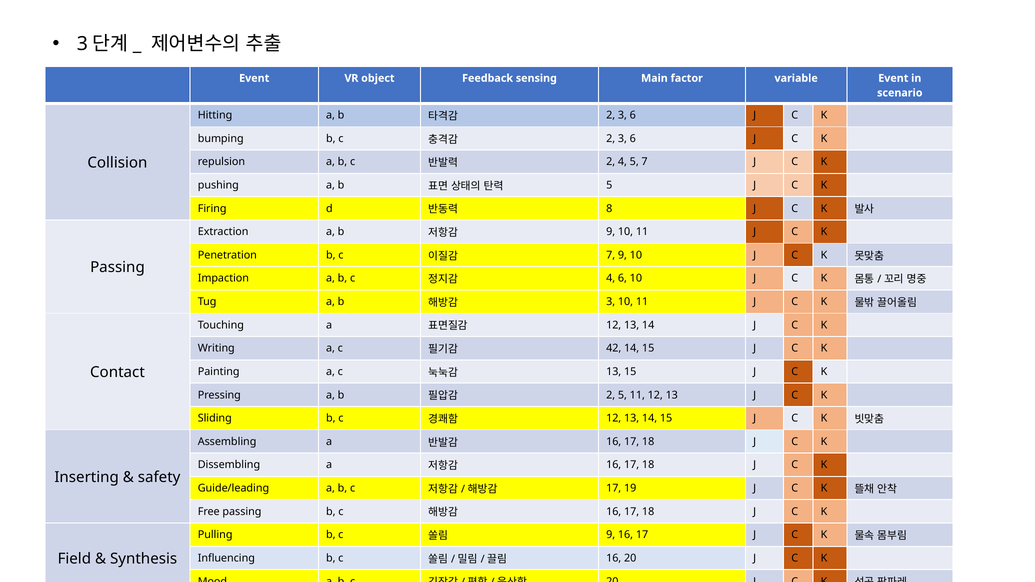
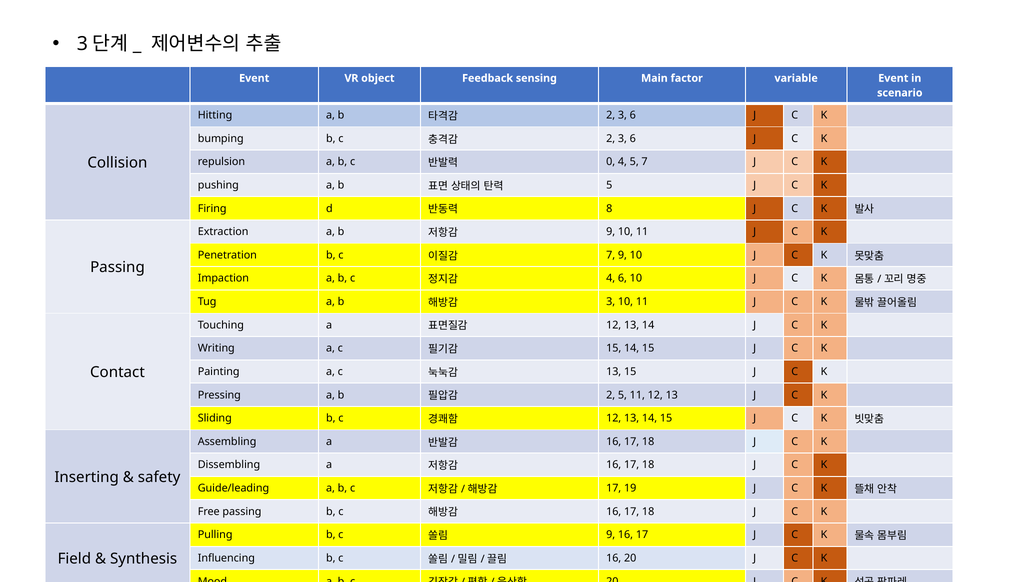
2: 2 -> 0 (611, 162)
42: 42 -> 15 (614, 348)
